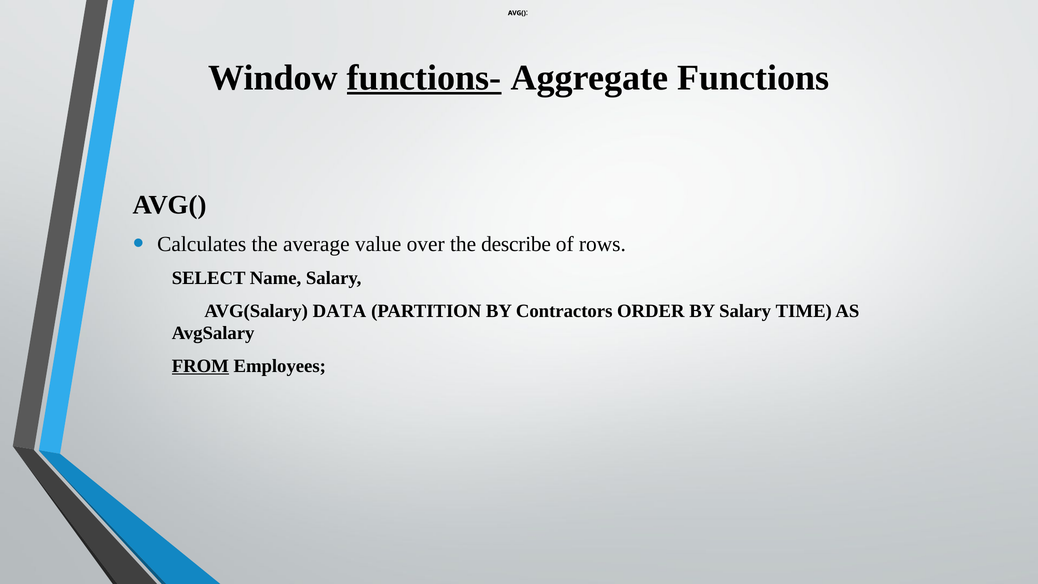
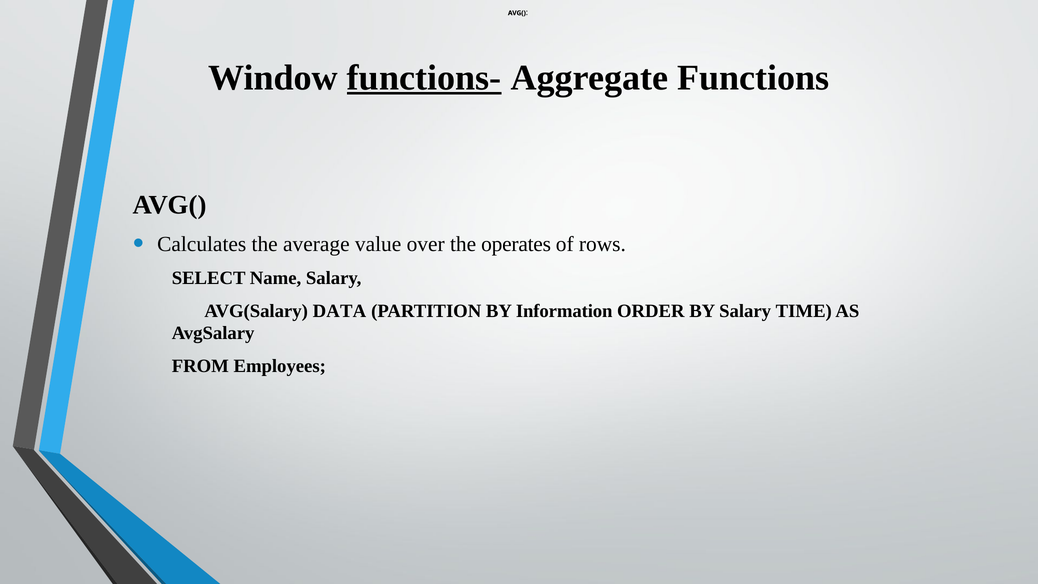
describe: describe -> operates (516, 244)
Contractors: Contractors -> Information (564, 311)
FROM underline: present -> none (200, 366)
